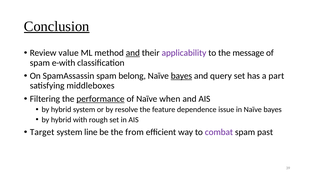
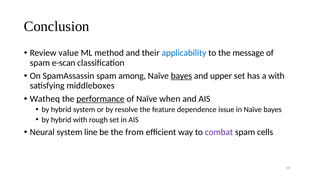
Conclusion underline: present -> none (57, 26)
and underline: present -> none (133, 53)
applicability colour: purple -> blue (184, 53)
e-with: e-with -> e-scan (64, 63)
belong: belong -> among (132, 76)
query: query -> upper (221, 76)
a part: part -> with (276, 76)
Filtering: Filtering -> Watheq (45, 99)
Target: Target -> Neural (42, 133)
past: past -> cells (265, 133)
